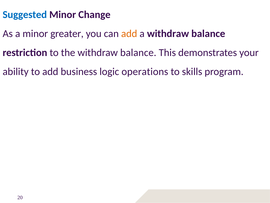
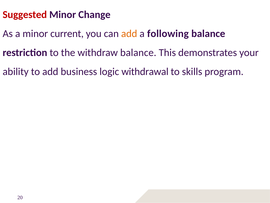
Suggested colour: blue -> red (25, 15)
greater: greater -> current (67, 34)
a withdraw: withdraw -> following (168, 34)
operations: operations -> withdrawal (145, 71)
